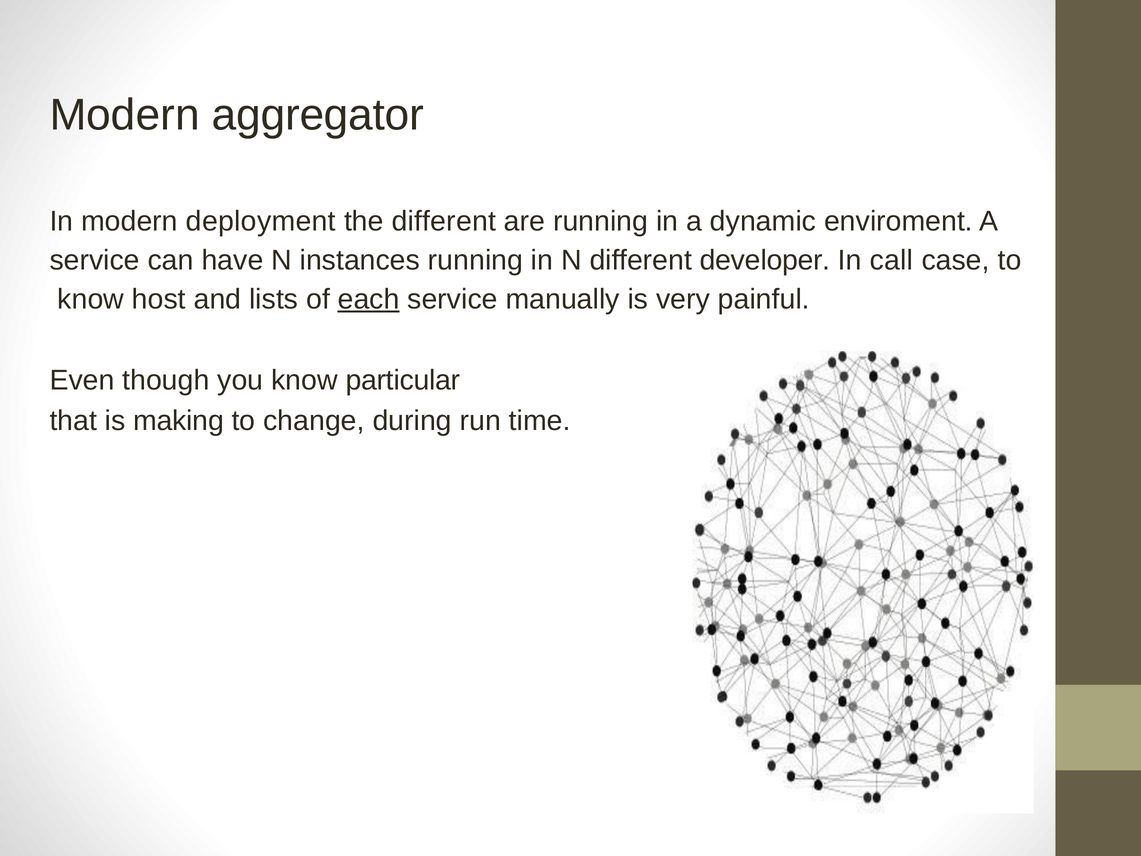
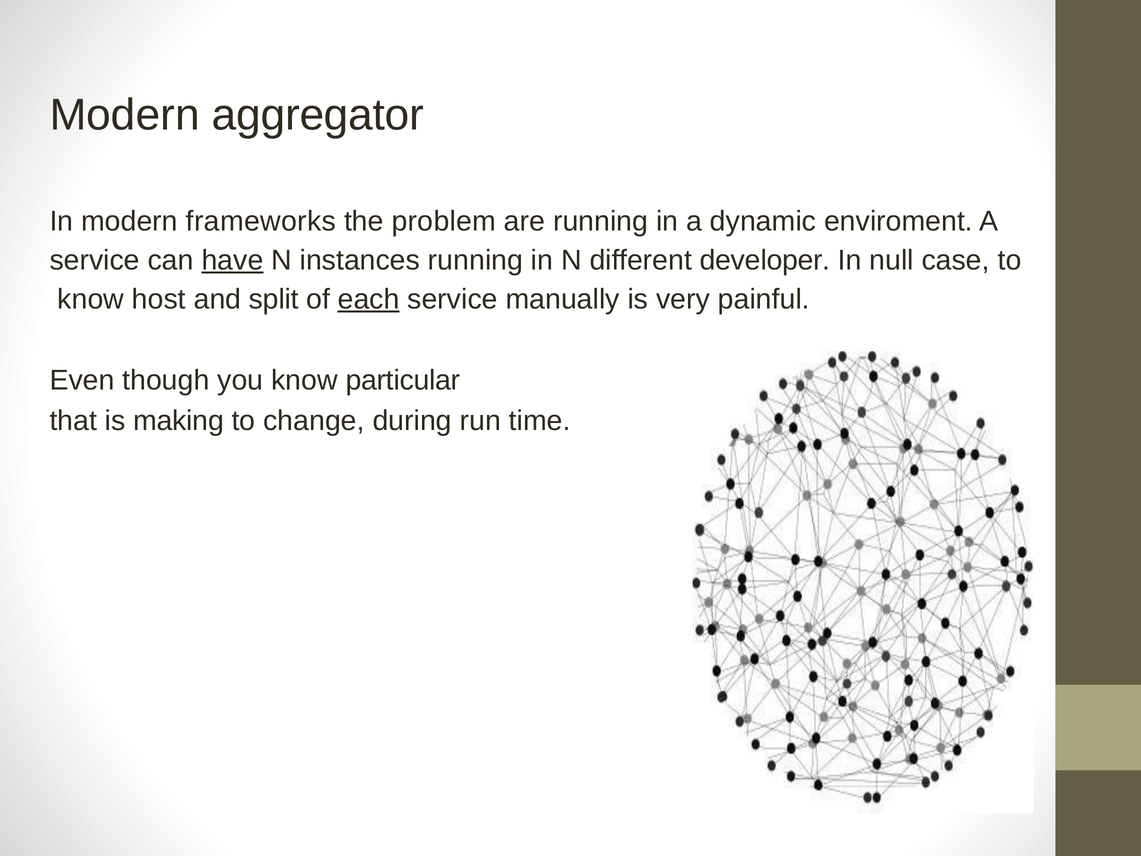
deployment: deployment -> frameworks (261, 221)
the different: different -> problem (444, 221)
have underline: none -> present (232, 260)
call: call -> null (892, 260)
lists: lists -> split (274, 299)
